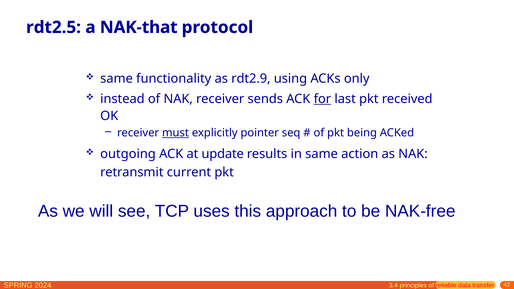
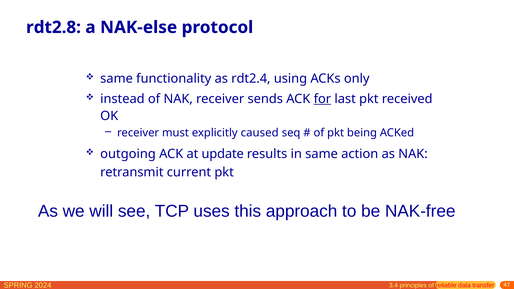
rdt2.5: rdt2.5 -> rdt2.8 (54, 27)
NAK-that: NAK-that -> NAK-else (139, 27)
rdt2.9: rdt2.9 -> rdt2.4 (251, 79)
must underline: present -> none (175, 133)
pointer: pointer -> caused (260, 133)
